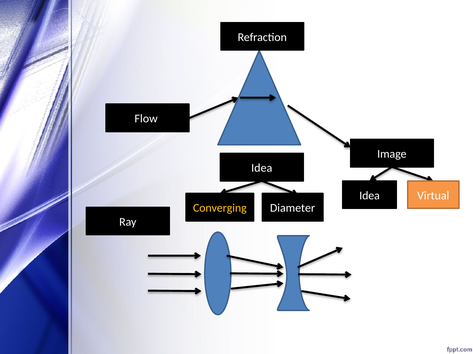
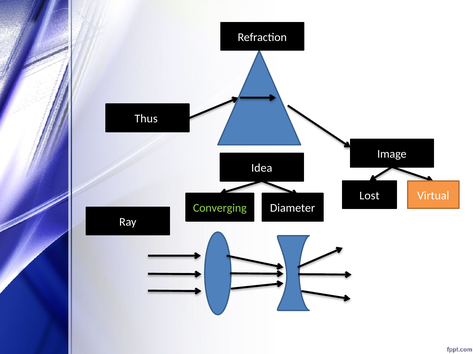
Flow: Flow -> Thus (146, 119)
Idea: Idea -> Lost (369, 196)
Converging colour: yellow -> light green (220, 208)
